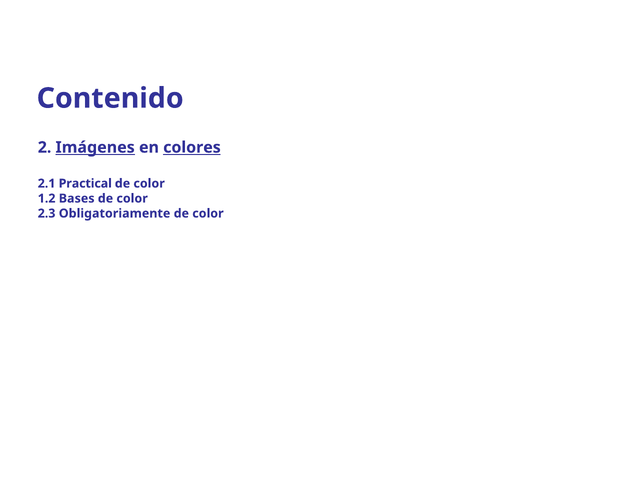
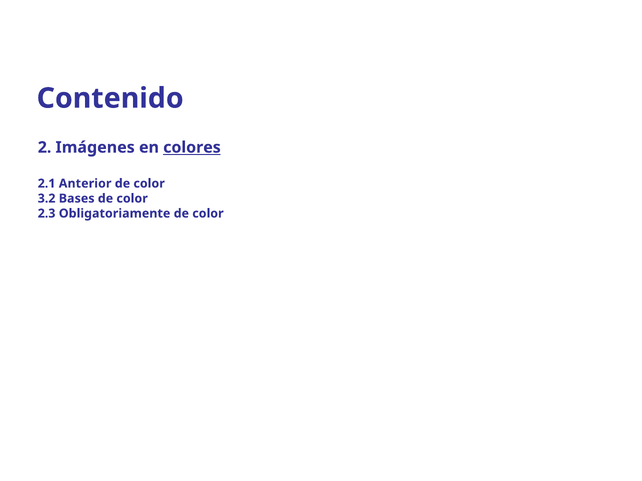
Imágenes underline: present -> none (95, 148)
Practical: Practical -> Anterior (85, 184)
1.2: 1.2 -> 3.2 (47, 199)
